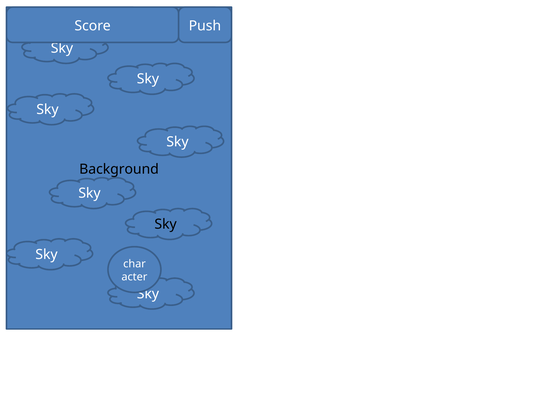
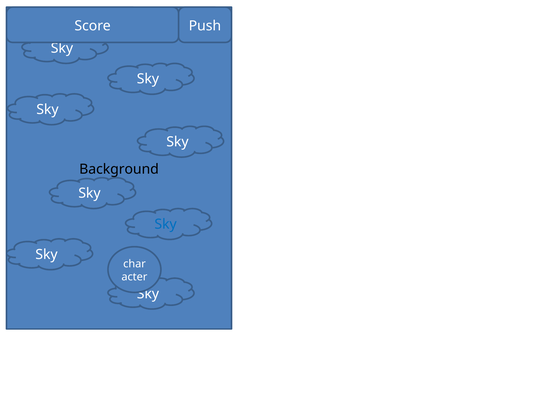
Sky colour: black -> blue (166, 224)
